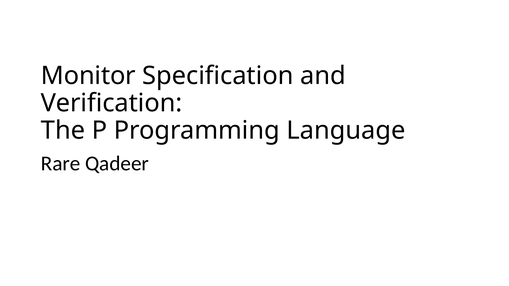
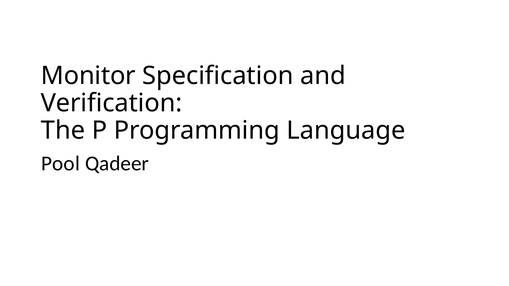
Rare: Rare -> Pool (60, 164)
